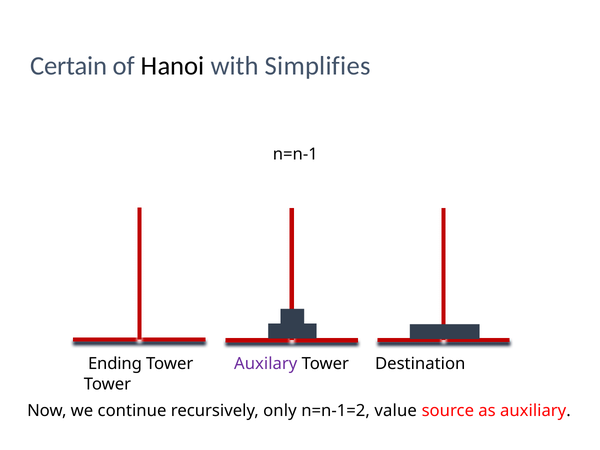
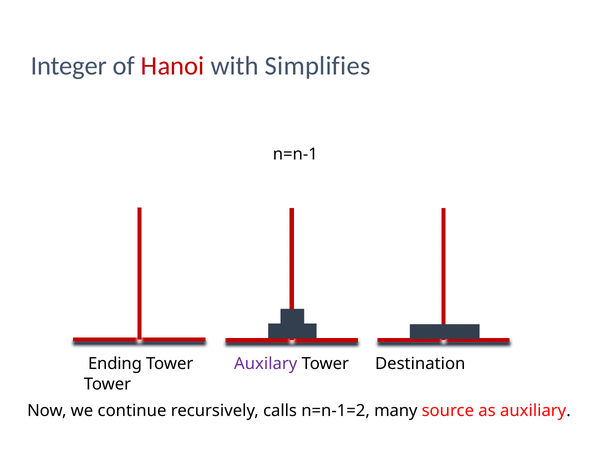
Certain: Certain -> Integer (69, 66)
Hanoi colour: black -> red (173, 66)
only: only -> calls (280, 411)
value: value -> many (396, 411)
